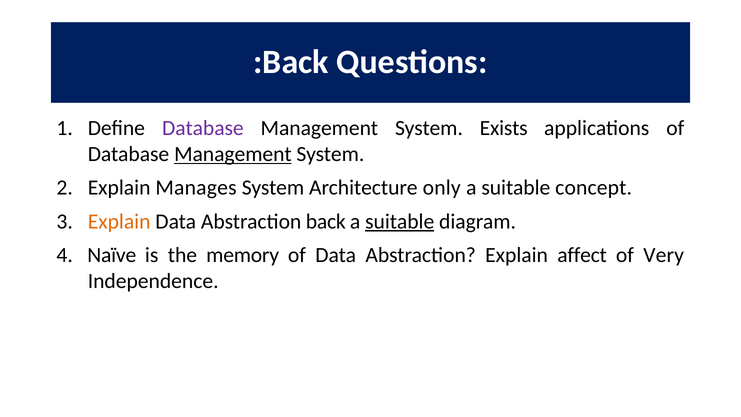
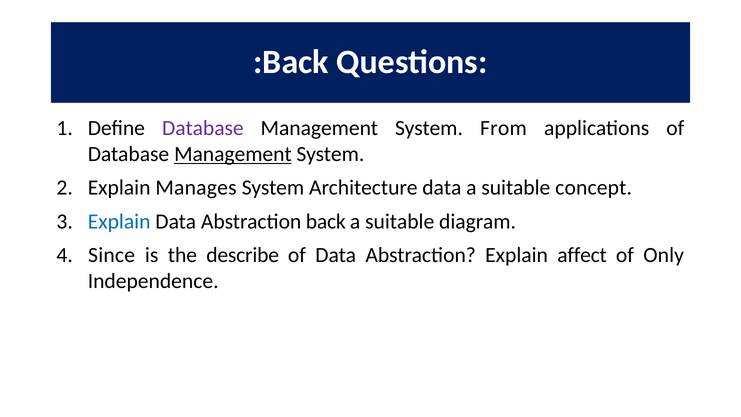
Exists: Exists -> From (503, 128)
Architecture only: only -> data (442, 188)
Explain colour: orange -> blue (119, 221)
suitable underline: present -> none (400, 221)
Naïve: Naïve -> Since (112, 255)
memory: memory -> describe (243, 255)
Very: Very -> Only (664, 255)
